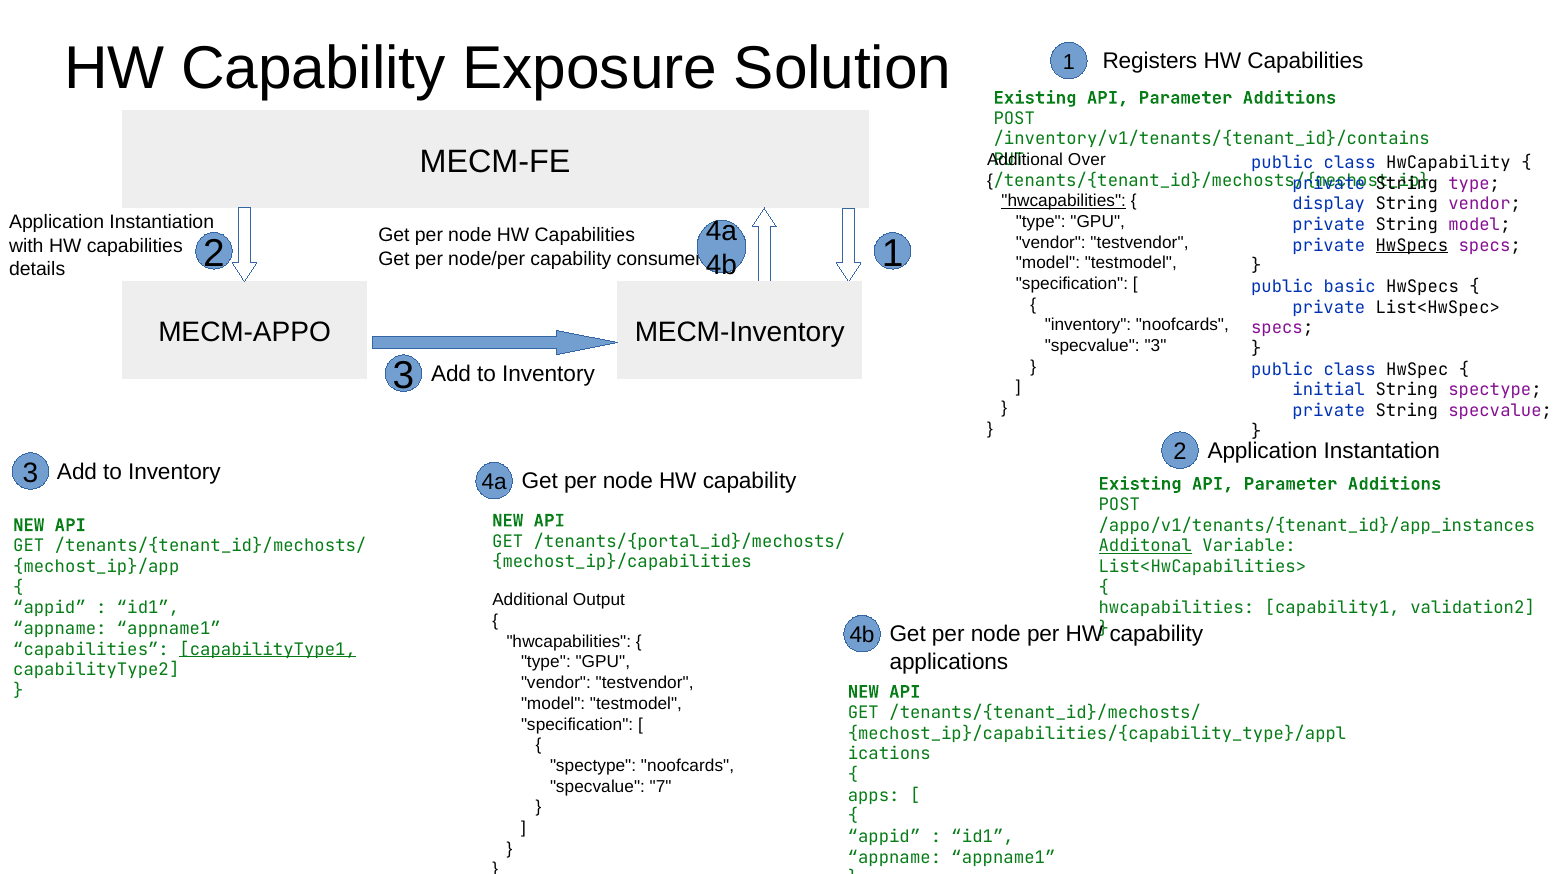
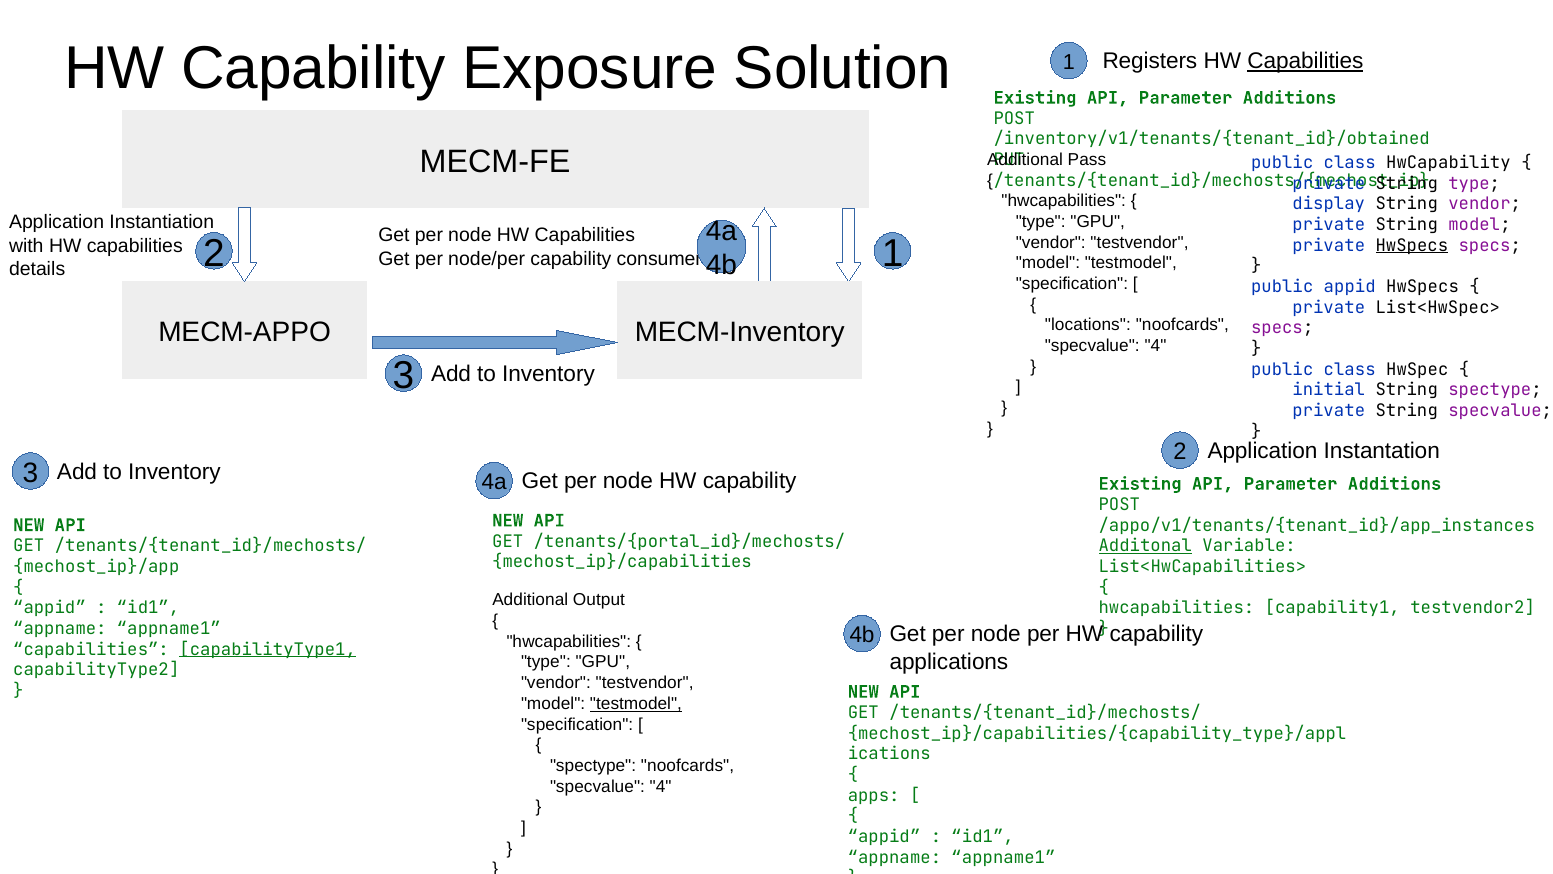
Capabilities underline: none -> present (1305, 61)
/inventory/v1/tenants/{tenant_id}/contains: /inventory/v1/tenants/{tenant_id}/contains -> /inventory/v1/tenants/{tenant_id}/obtained (1212, 139)
Over: Over -> Pass (1087, 160)
hwcapabilities underline: present -> none (1064, 201)
public basic: basic -> appid (1350, 287)
inventory: inventory -> locations (1088, 325)
3: 3 -> 4 (1155, 346)
validation2: validation2 -> testvendor2 (1473, 608)
testmodel underline: none -> present (636, 703)
7: 7 -> 4 (661, 786)
